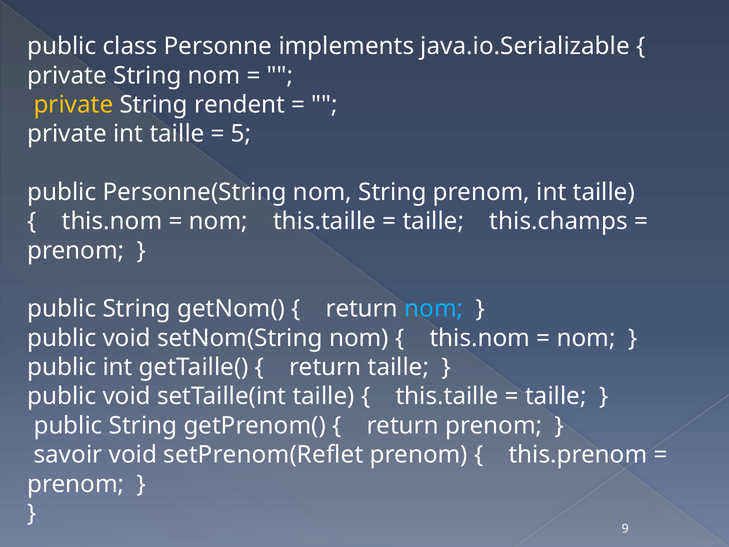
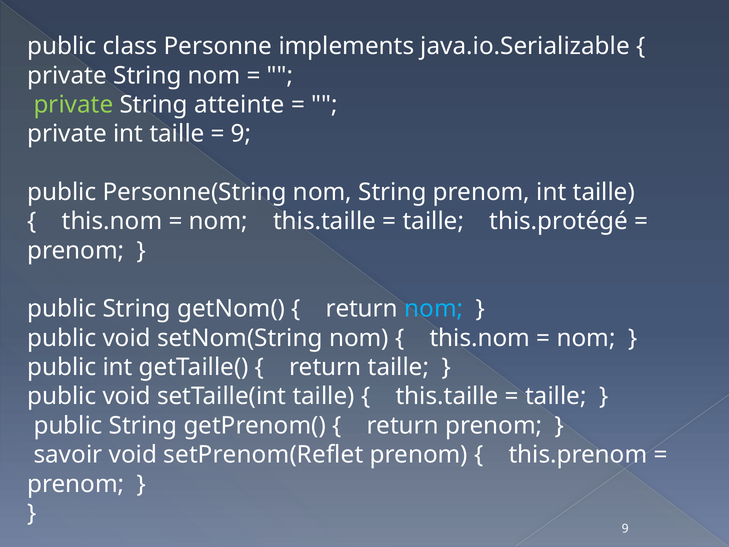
private colour: yellow -> light green (73, 105)
rendent: rendent -> atteinte (239, 105)
5: 5 -> 9 (241, 134)
this.champs: this.champs -> this.protégé (559, 221)
